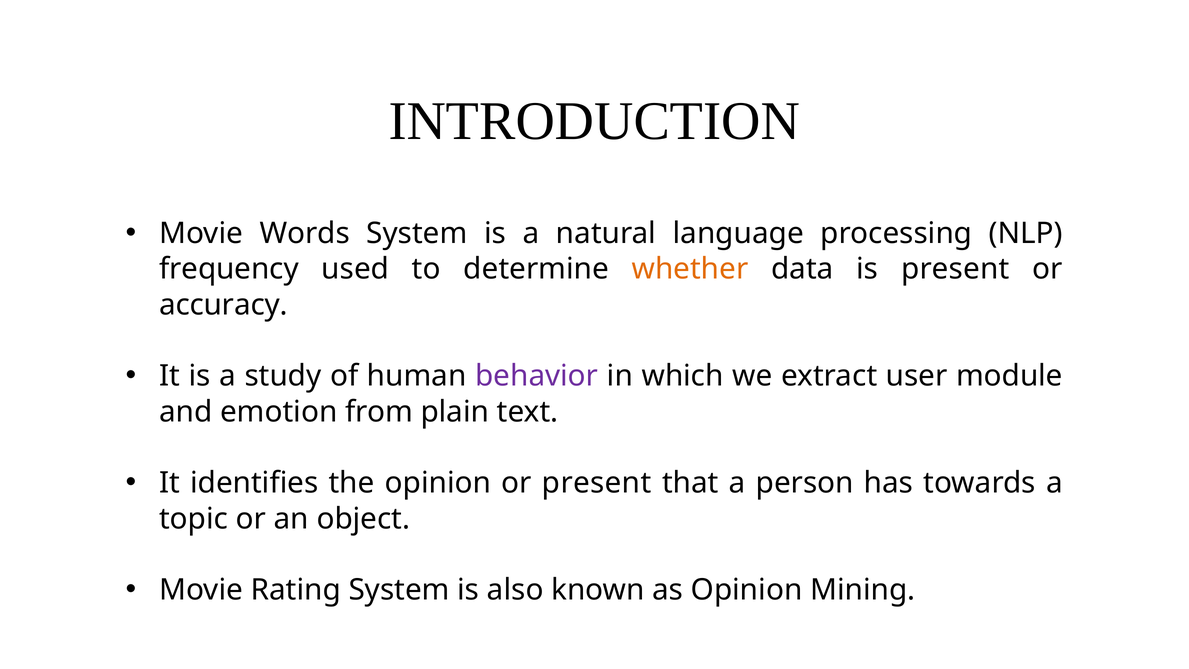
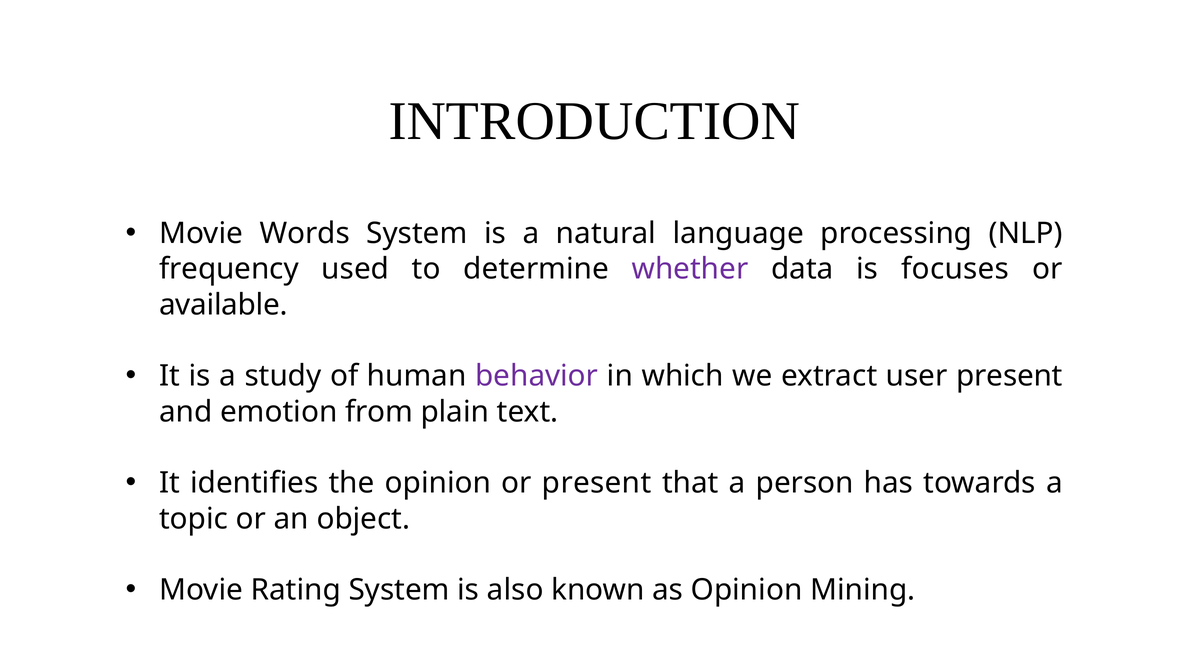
whether colour: orange -> purple (690, 269)
is present: present -> focuses (955, 269)
accuracy: accuracy -> available (223, 305)
user module: module -> present (1009, 376)
